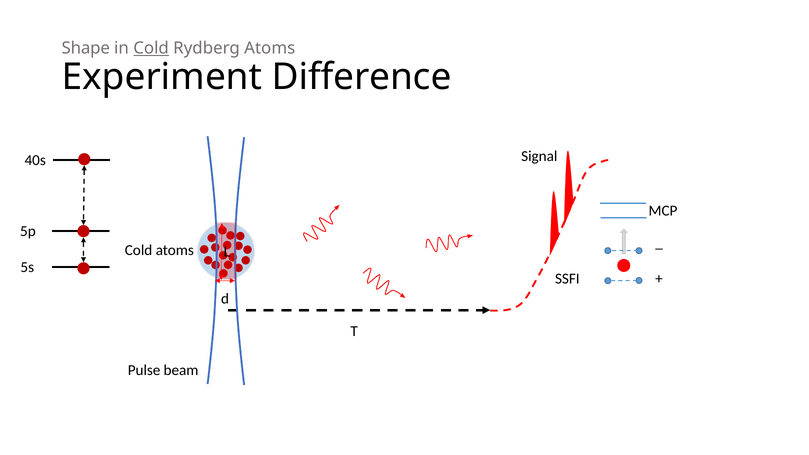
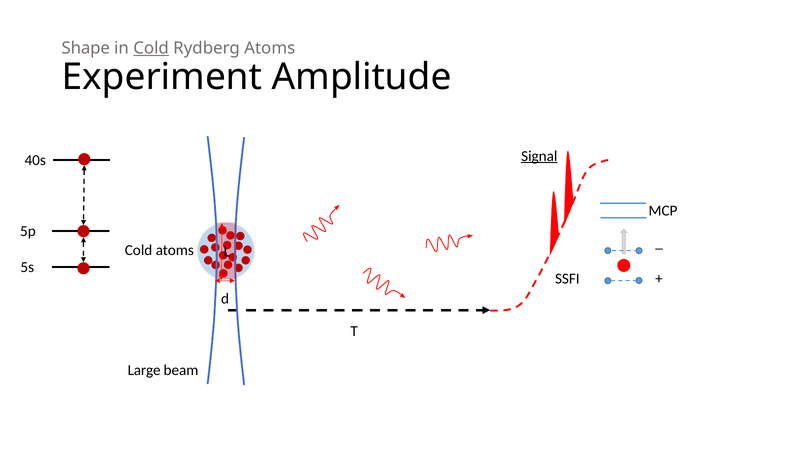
Difference: Difference -> Amplitude (362, 77)
Signal underline: none -> present (539, 156)
Pulse: Pulse -> Large (144, 370)
